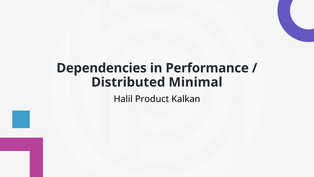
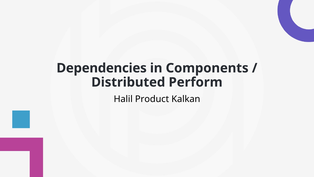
Performance: Performance -> Components (207, 68)
Minimal: Minimal -> Perform (196, 82)
